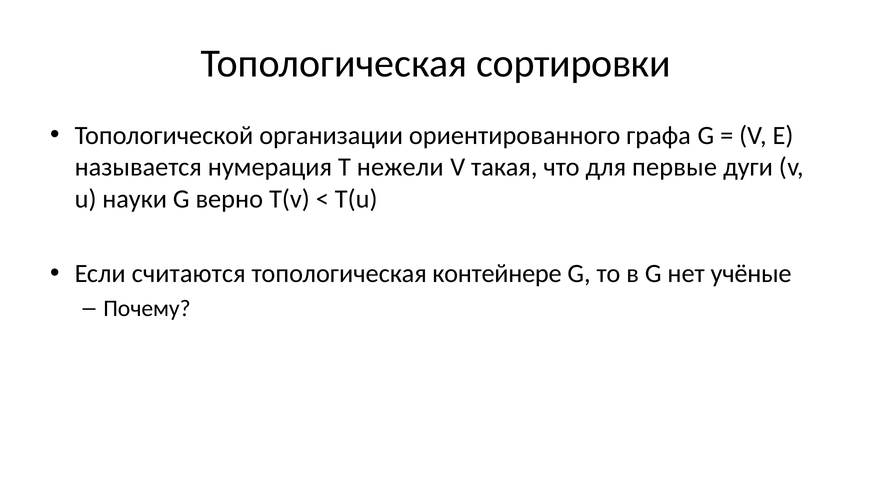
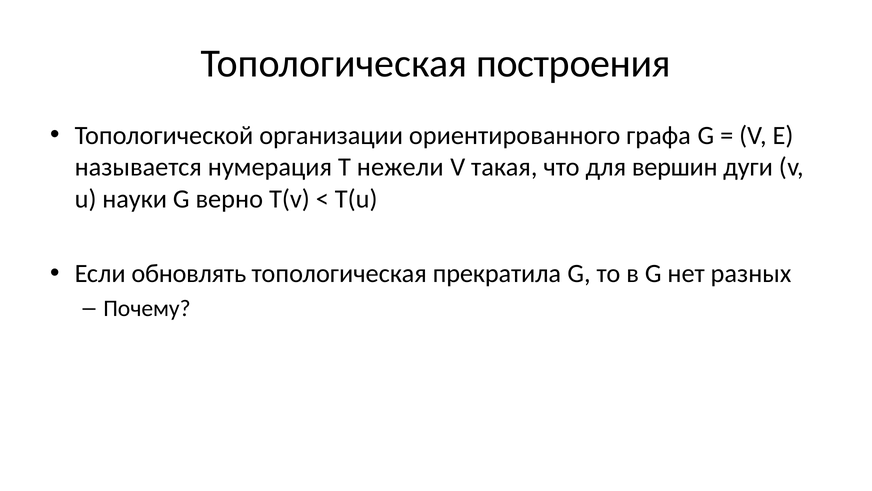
Топологическая сортировки: сортировки -> построения (574, 63)
первые: первые -> вершин (675, 167)
Если считаются: считаются -> обновлять (189, 273)
контейнере: контейнере -> прекратила (497, 273)
учёные: учёные -> разных (751, 273)
